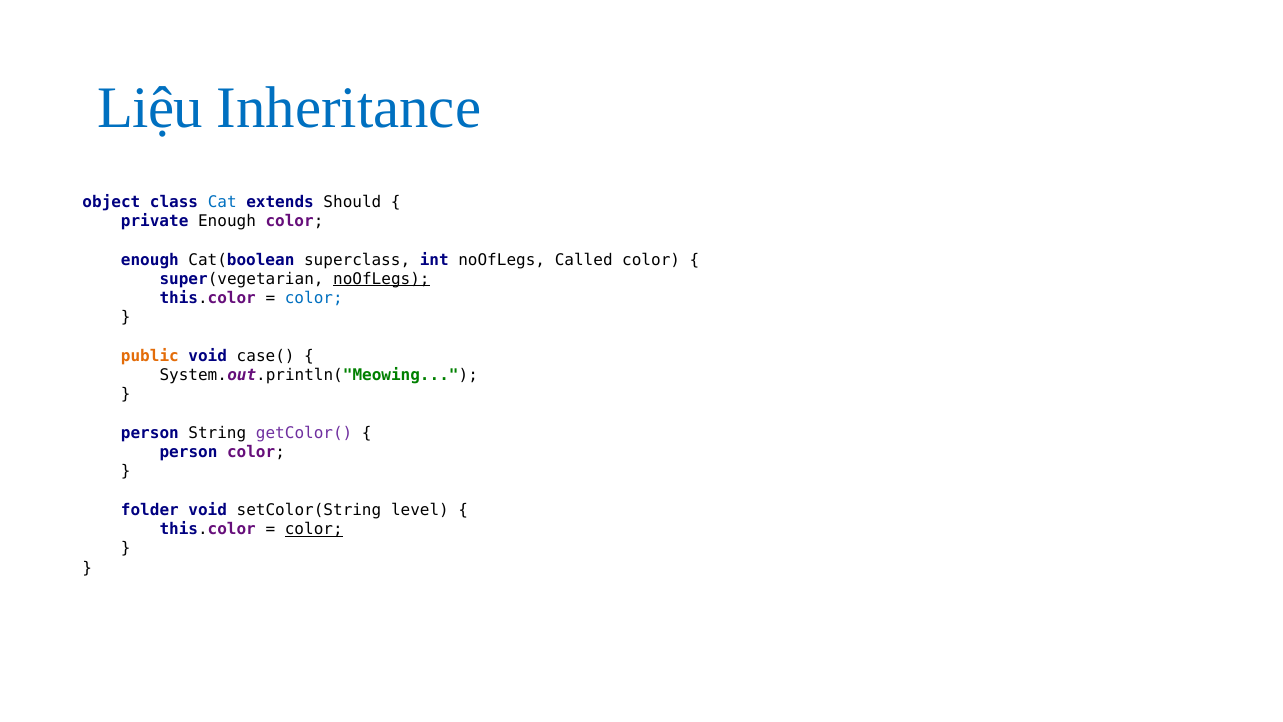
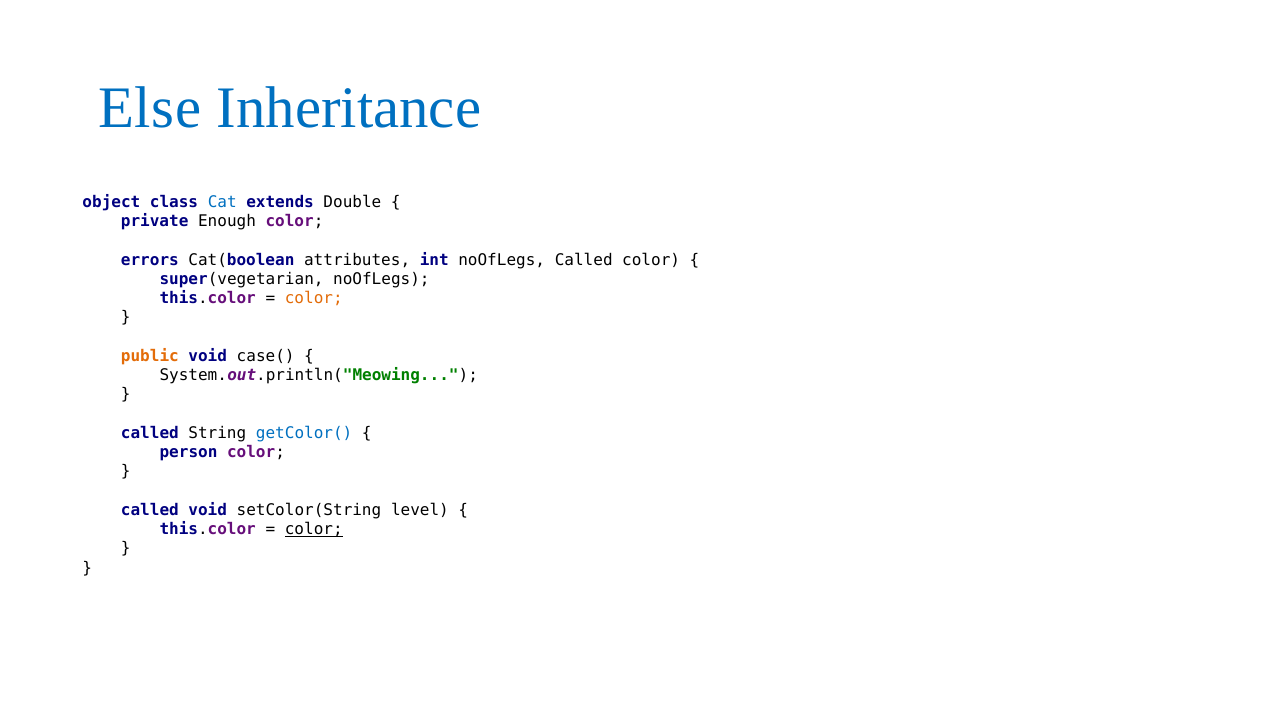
Liệu: Liệu -> Else (150, 108)
Should: Should -> Double (352, 202)
enough: enough -> errors (150, 260)
superclass: superclass -> attributes (357, 260)
noOfLegs underline: present -> none (381, 279)
color colour: blue -> orange (314, 298)
person: person -> called (150, 433)
getColor( colour: purple -> blue (304, 433)
folder: folder -> called (150, 510)
